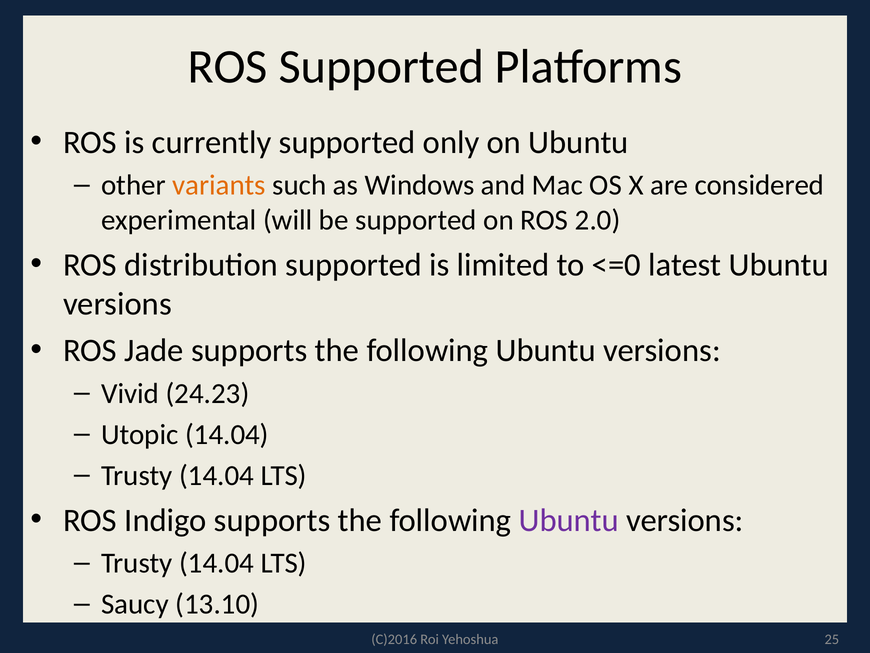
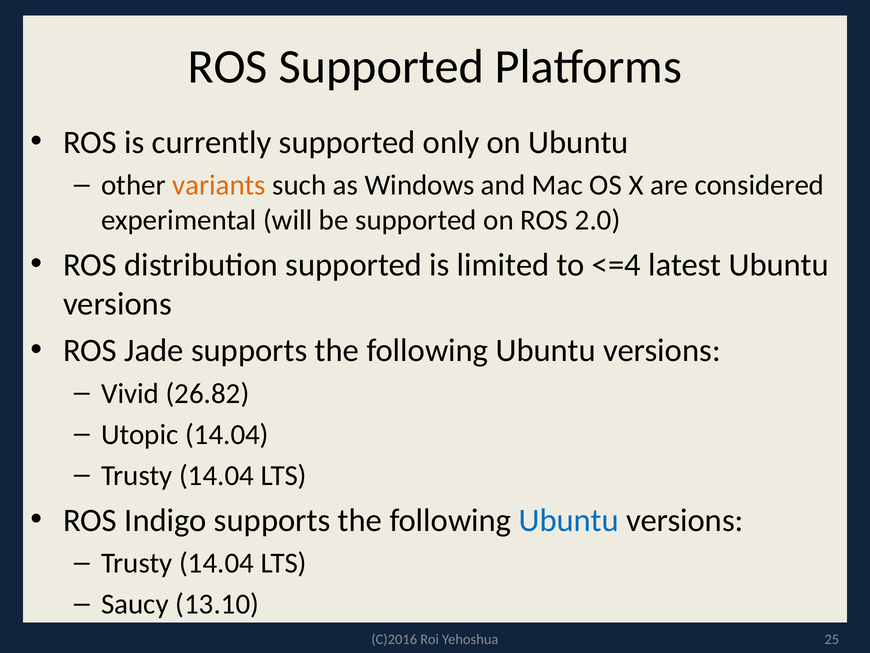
<=0: <=0 -> <=4 (616, 265)
24.23: 24.23 -> 26.82 (207, 393)
Ubuntu colour: purple -> blue (569, 520)
